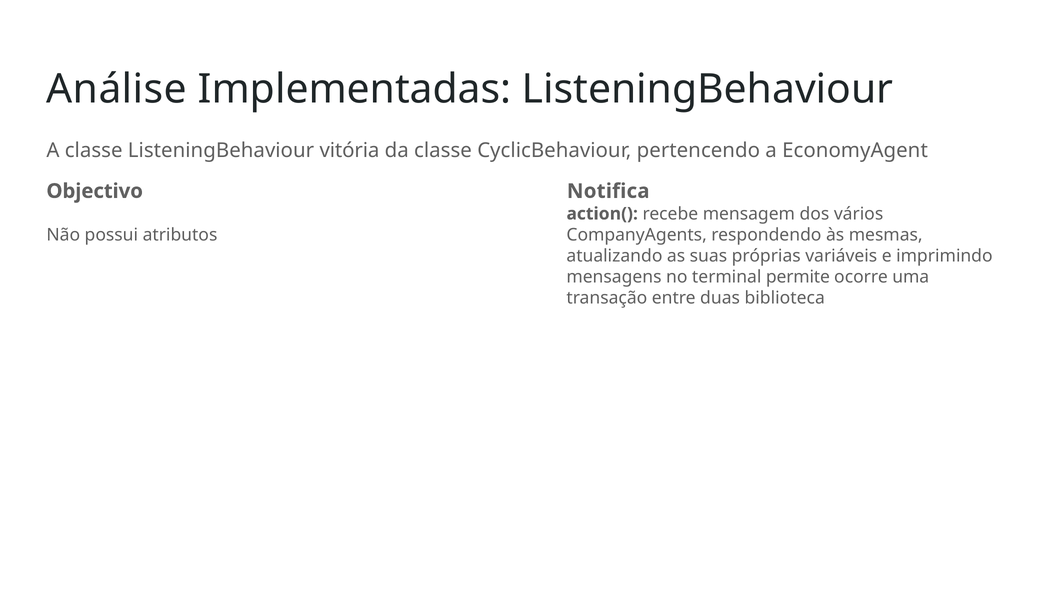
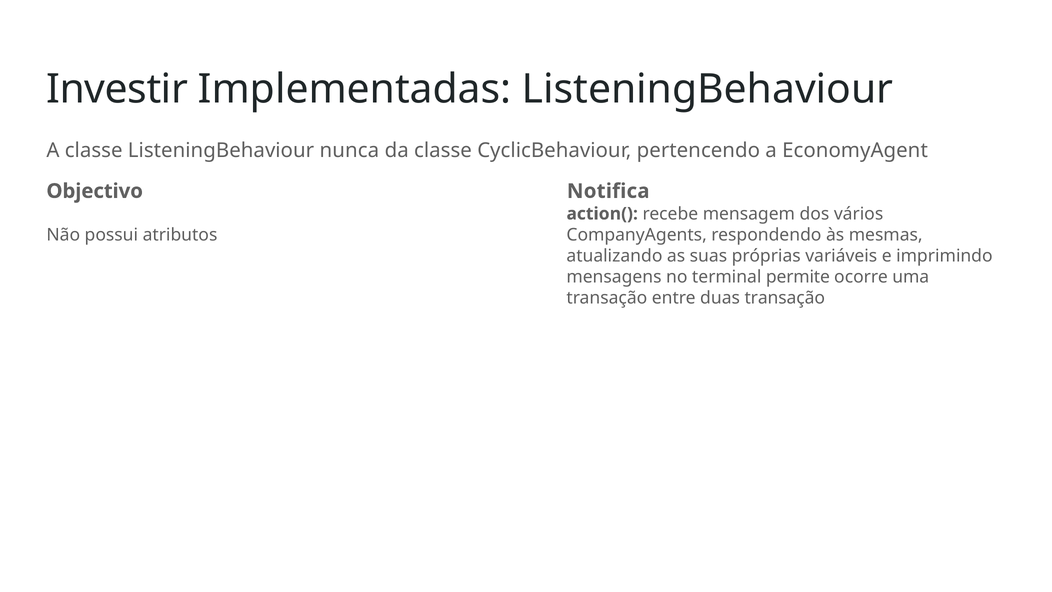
Análise: Análise -> Investir (117, 89)
vitória: vitória -> nunca (349, 151)
duas biblioteca: biblioteca -> transação (785, 298)
